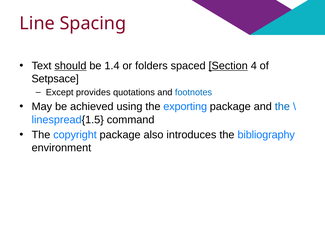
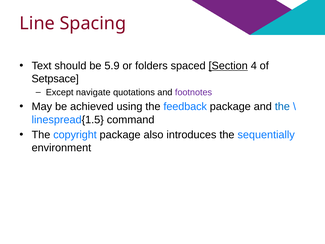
should underline: present -> none (70, 66)
1.4: 1.4 -> 5.9 (112, 66)
provides: provides -> navigate (93, 92)
footnotes colour: blue -> purple (194, 92)
exporting: exporting -> feedback (185, 107)
bibliography: bibliography -> sequentially (266, 135)
